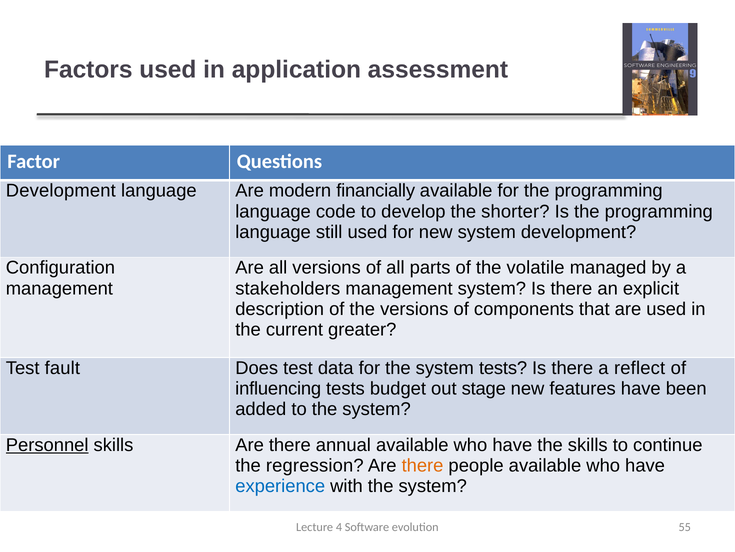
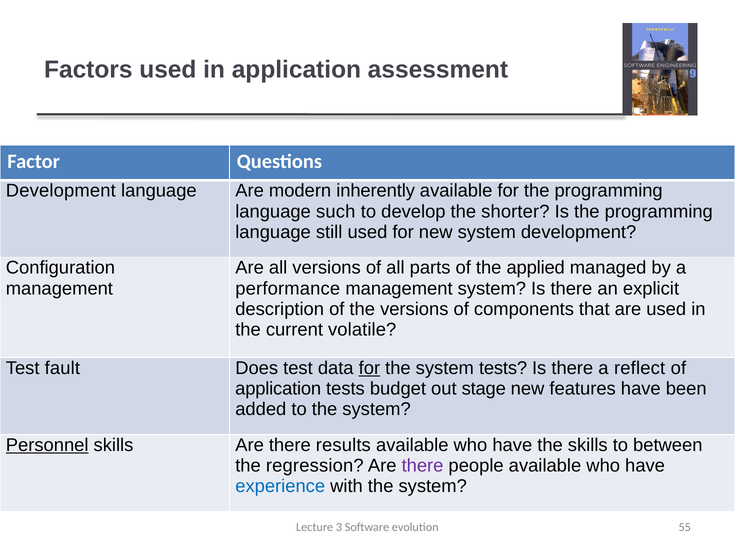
financially: financially -> inherently (376, 191)
code: code -> such (336, 211)
volatile: volatile -> applied (536, 268)
stakeholders: stakeholders -> performance (288, 288)
greater: greater -> volatile (362, 329)
for underline: none -> present (369, 368)
influencing: influencing -> application (278, 388)
annual: annual -> results (343, 445)
continue: continue -> between (668, 445)
there colour: orange -> purple (423, 465)
4: 4 -> 3 (339, 526)
